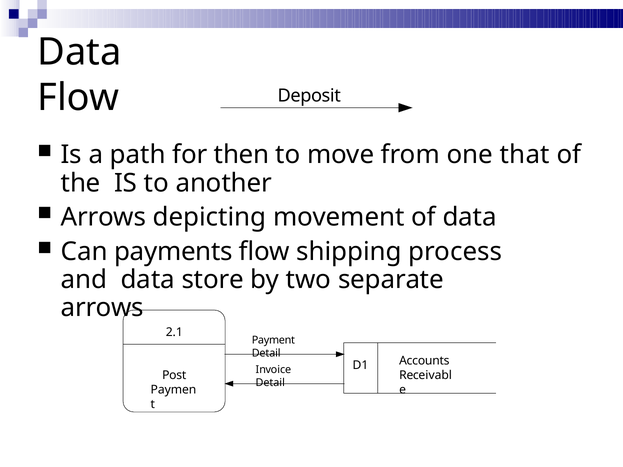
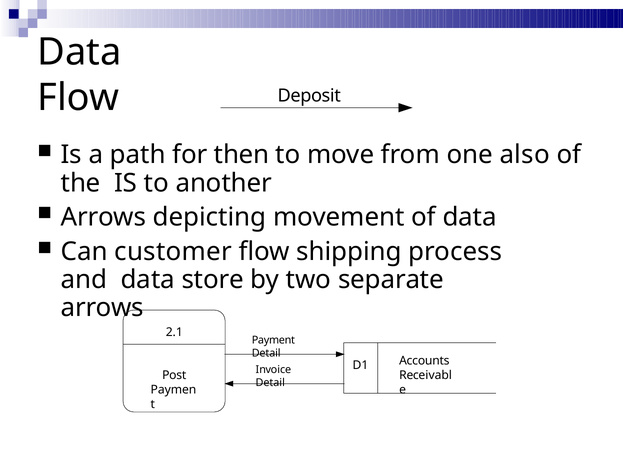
that: that -> also (525, 155)
payments: payments -> customer (173, 252)
